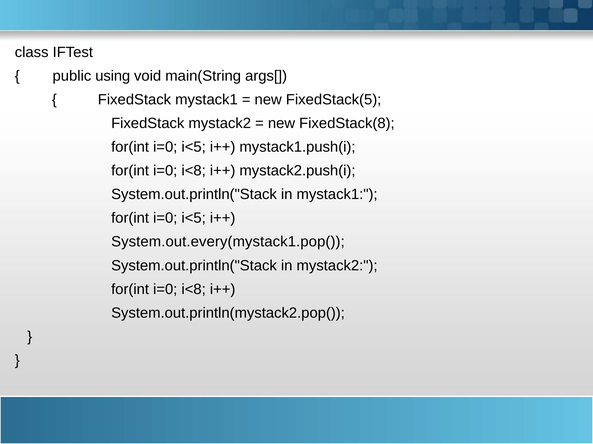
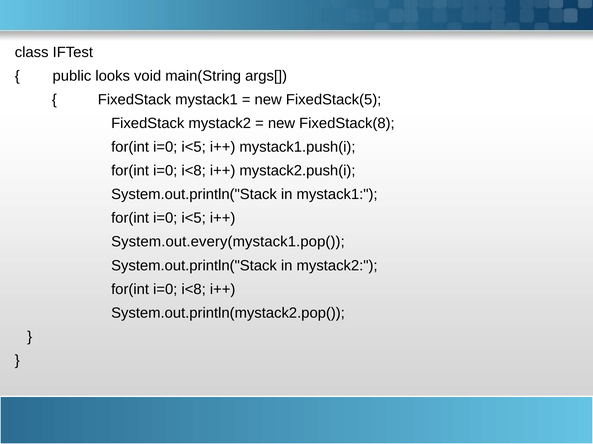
using: using -> looks (113, 76)
